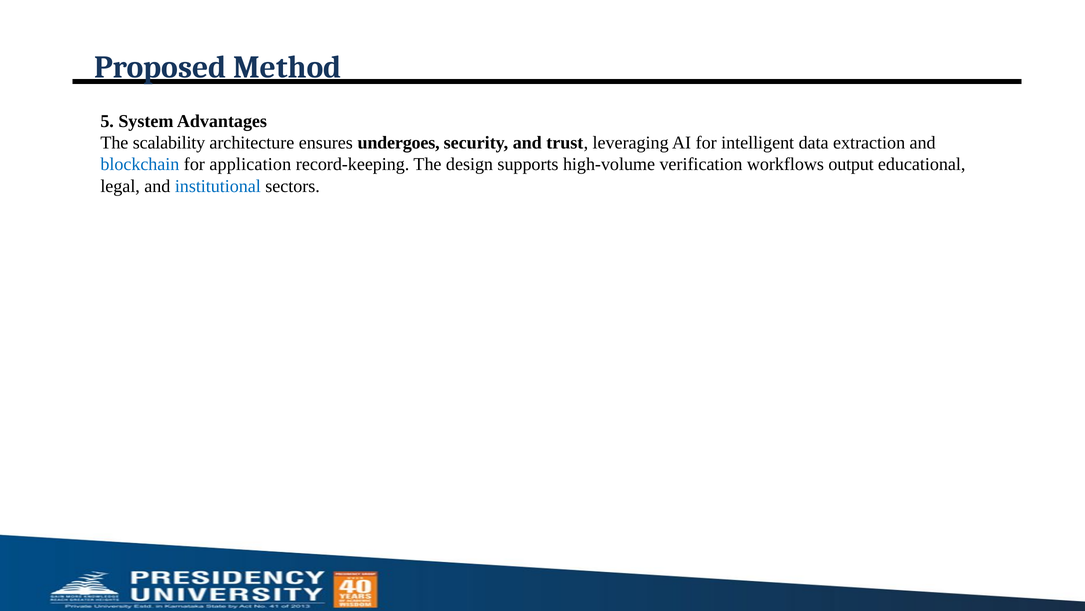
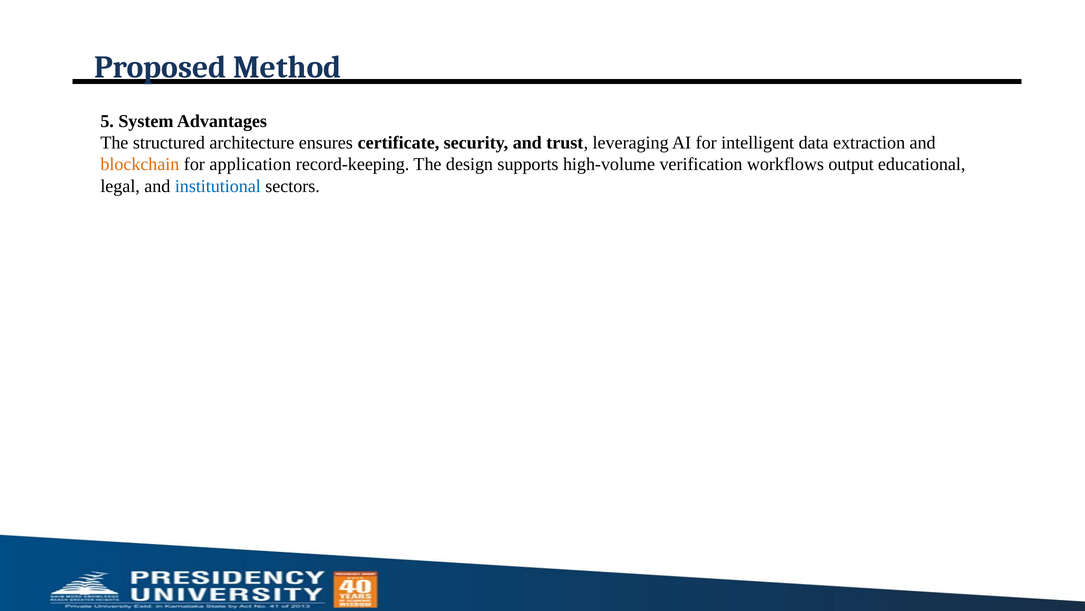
scalability: scalability -> structured (169, 143)
undergoes: undergoes -> certificate (399, 143)
blockchain colour: blue -> orange (140, 164)
